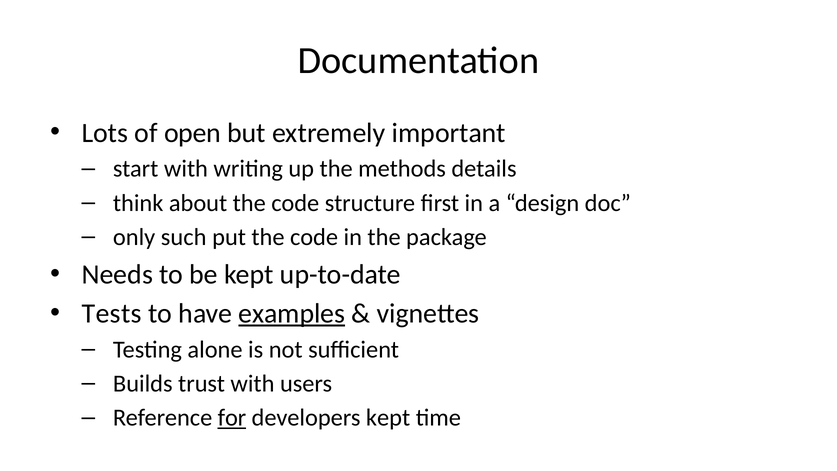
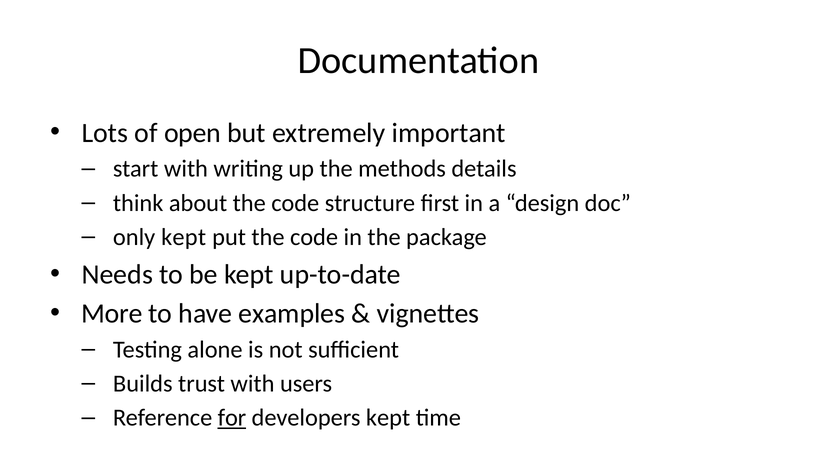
only such: such -> kept (184, 237)
Tests: Tests -> More (112, 313)
examples underline: present -> none (292, 313)
